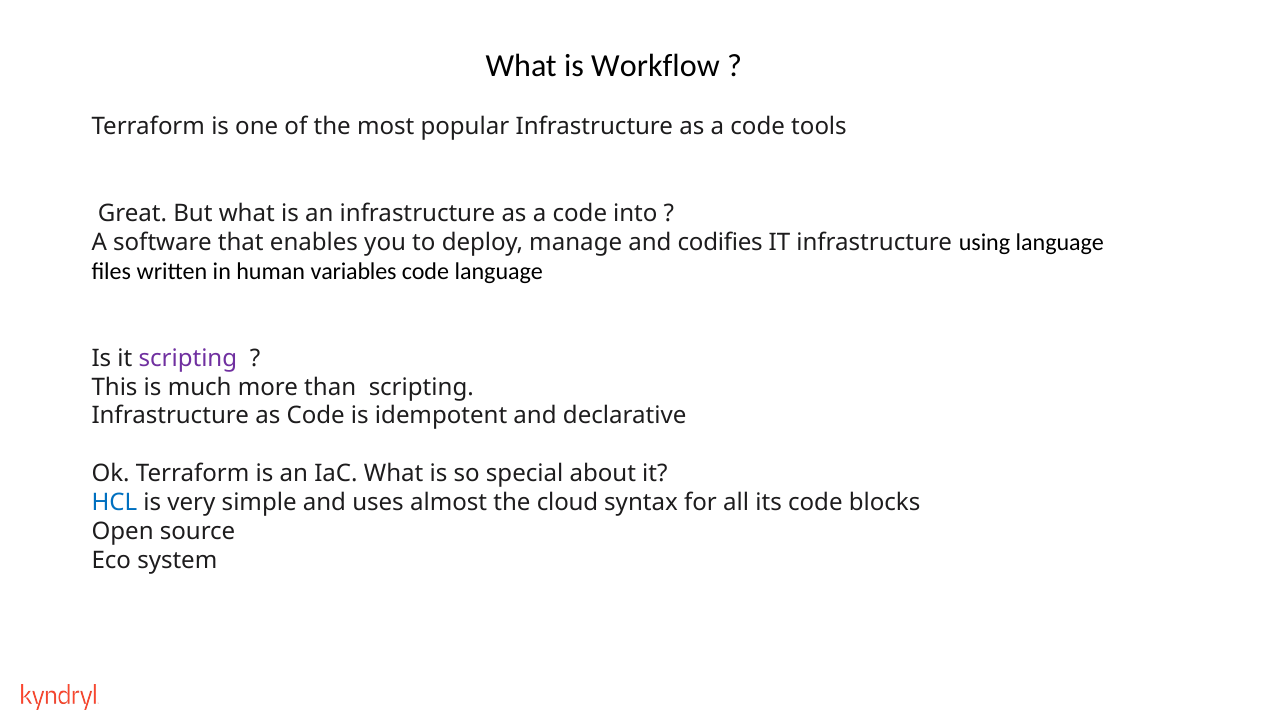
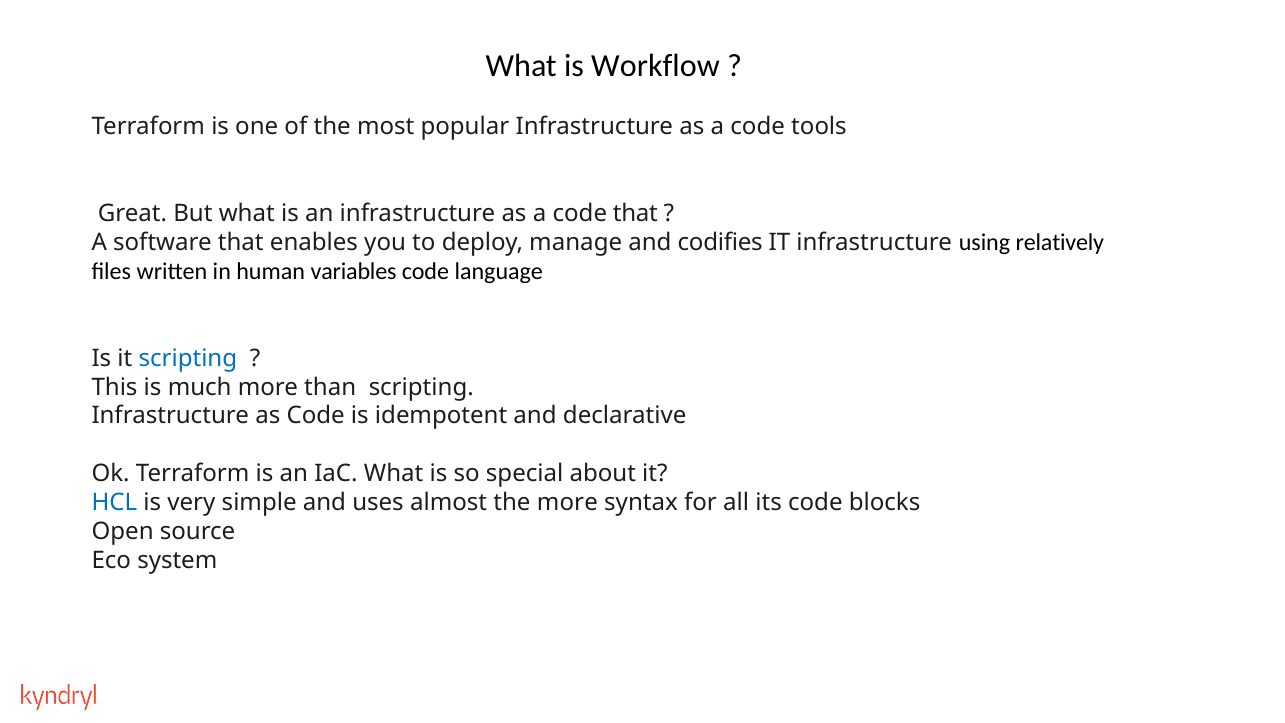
code into: into -> that (635, 213)
using language: language -> relatively (1060, 242)
scripting colour: purple -> blue (188, 358)
the cloud: cloud -> more (567, 503)
